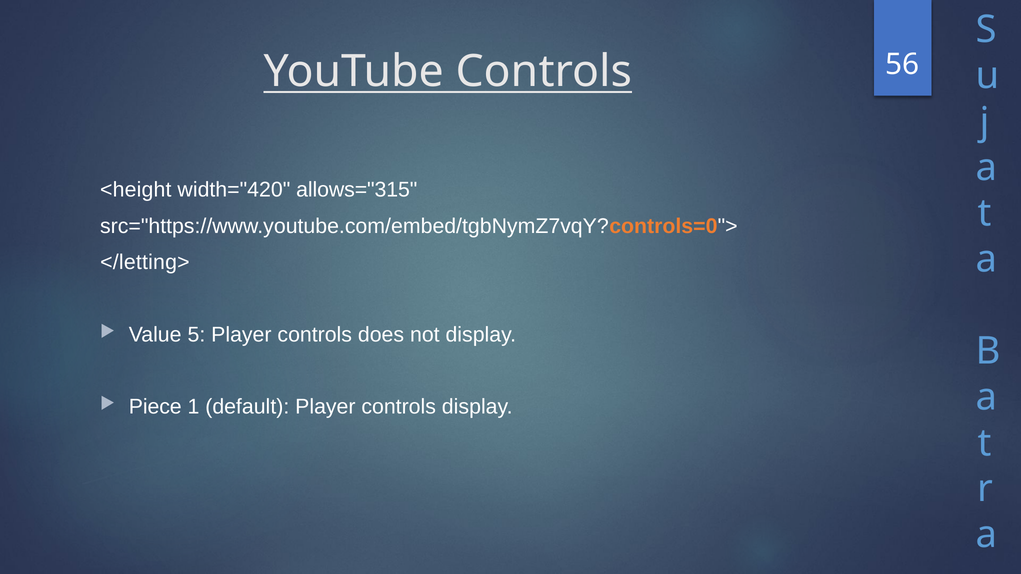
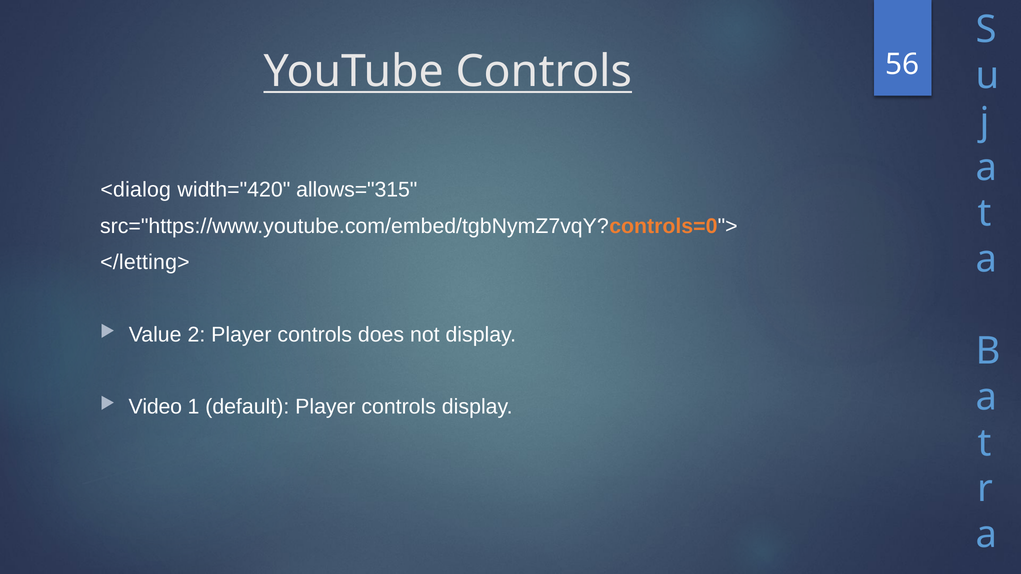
<height: <height -> <dialog (136, 190)
5: 5 -> 2 (196, 335)
Piece: Piece -> Video (155, 407)
